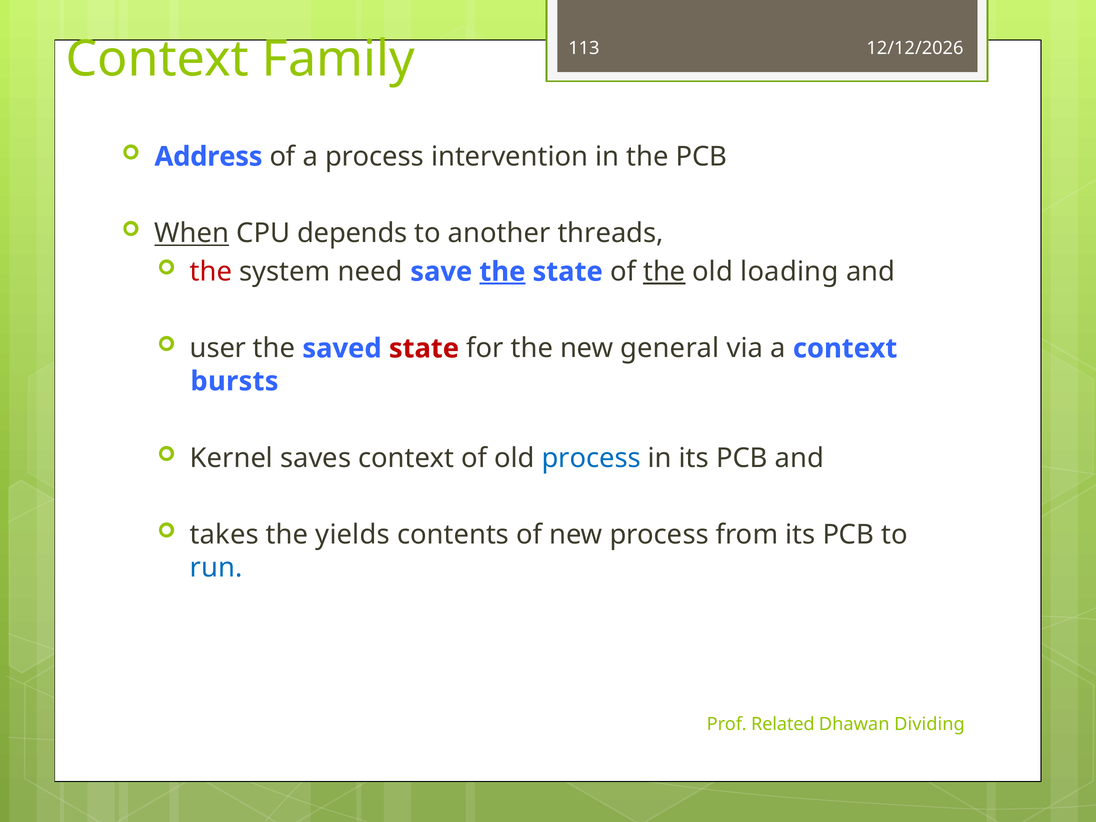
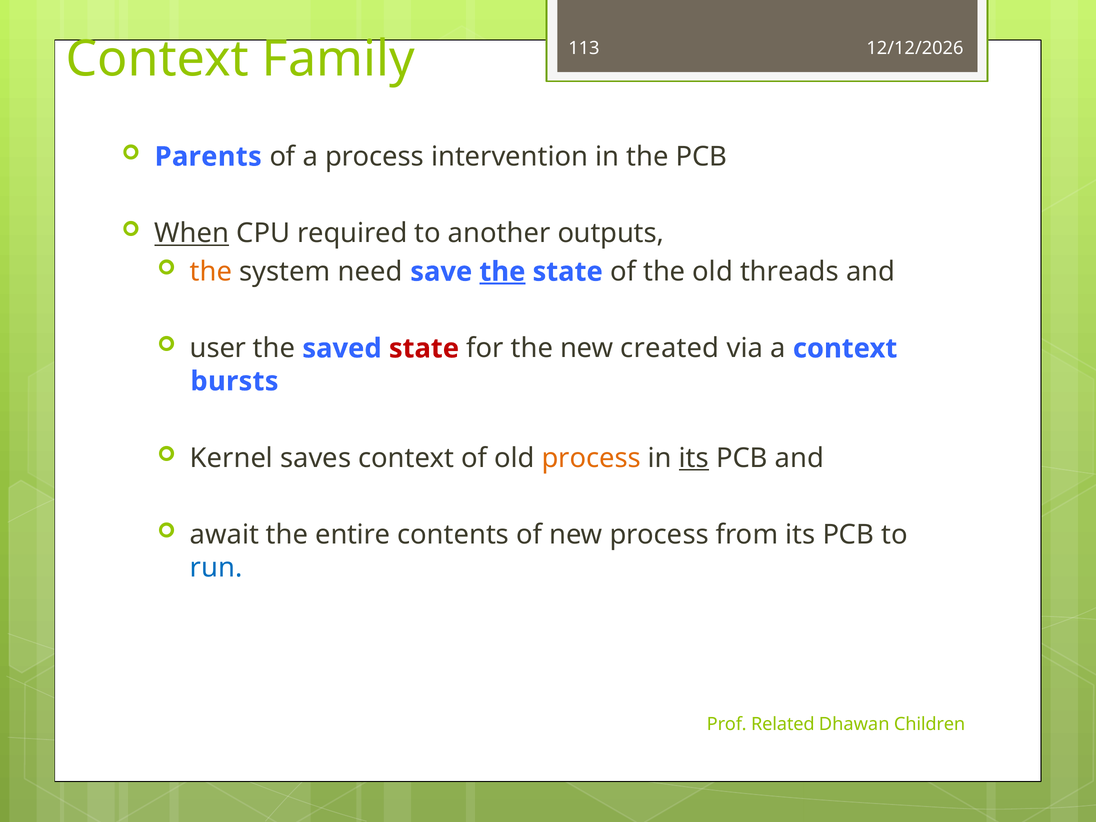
Address: Address -> Parents (208, 157)
depends: depends -> required (352, 233)
threads: threads -> outputs (611, 233)
the colour: red -> orange (211, 272)
the underline: present -> none (664, 272)
loading: loading -> threads (789, 272)
general: general -> created (670, 348)
process colour: blue -> orange (591, 458)
its underline: none -> present (694, 458)
takes: takes -> await (224, 535)
yields: yields -> entire (353, 535)
Dividing: Dividing -> Children (930, 724)
